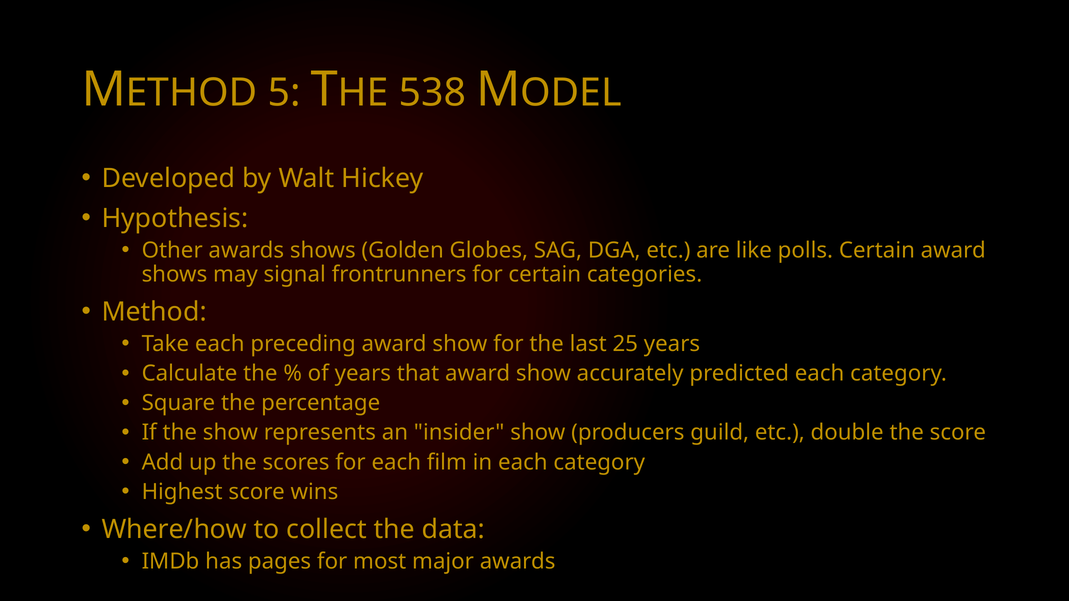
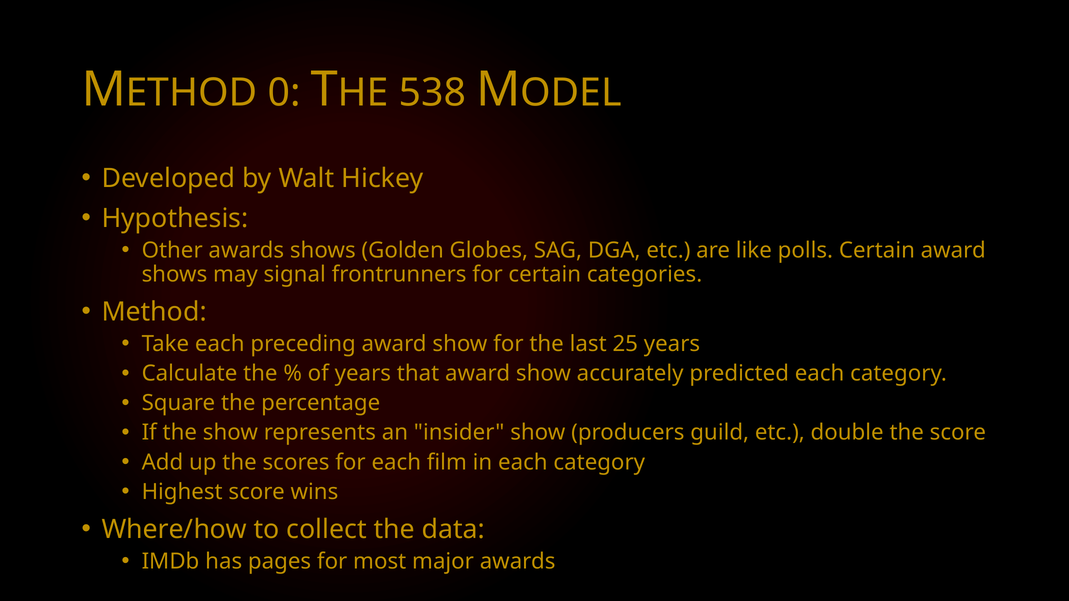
5: 5 -> 0 (284, 93)
